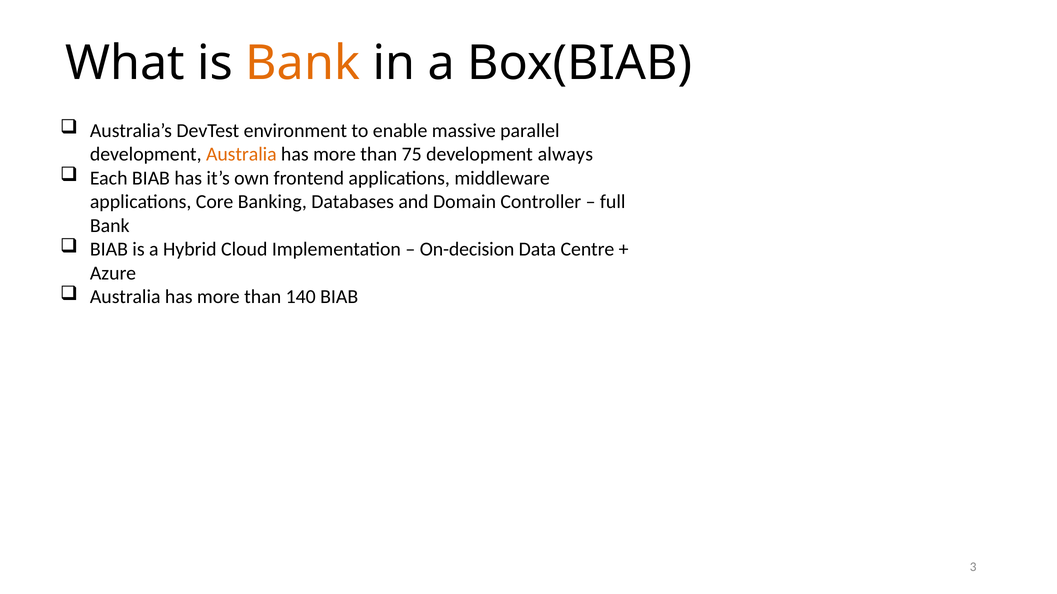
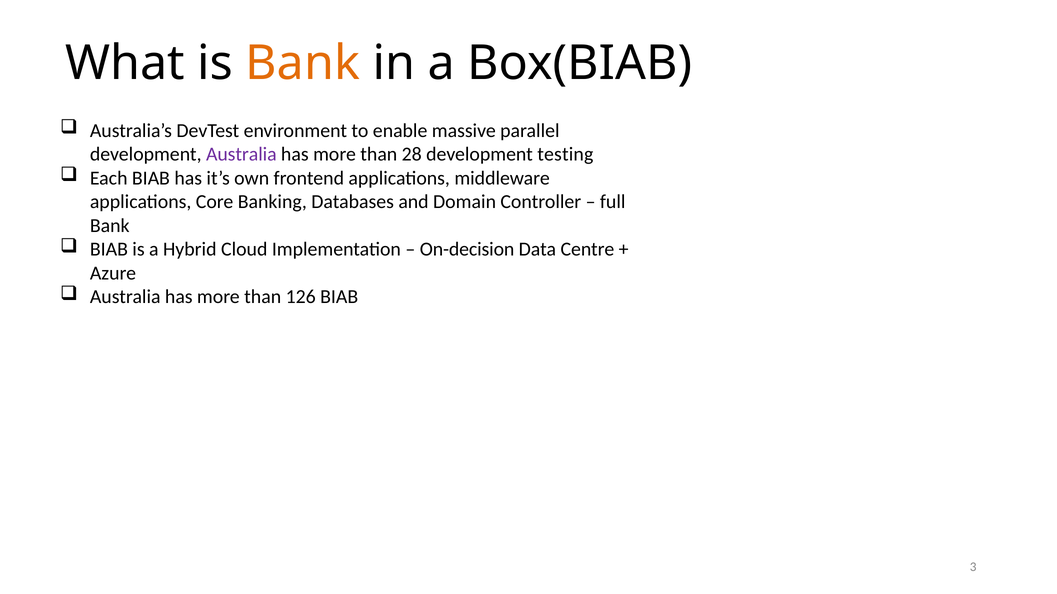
Australia colour: orange -> purple (241, 155)
75: 75 -> 28 (412, 155)
always: always -> testing (565, 155)
140: 140 -> 126 (301, 297)
